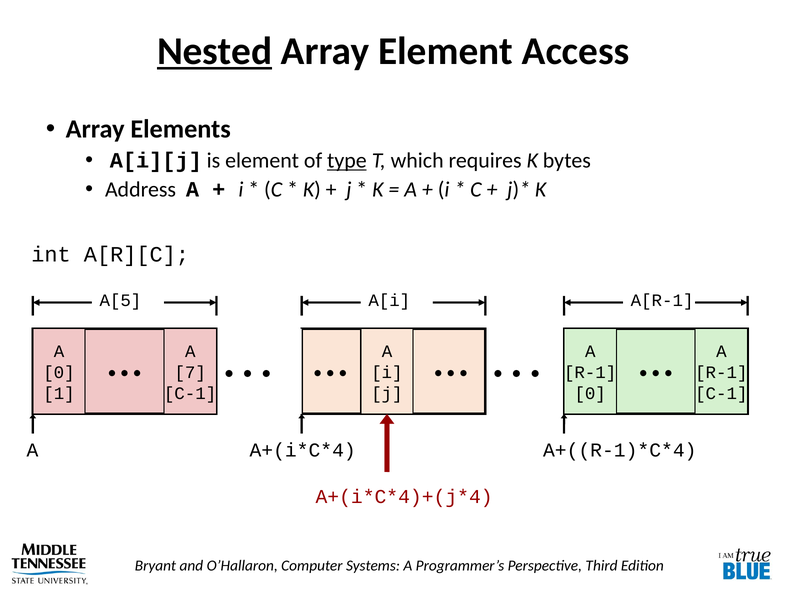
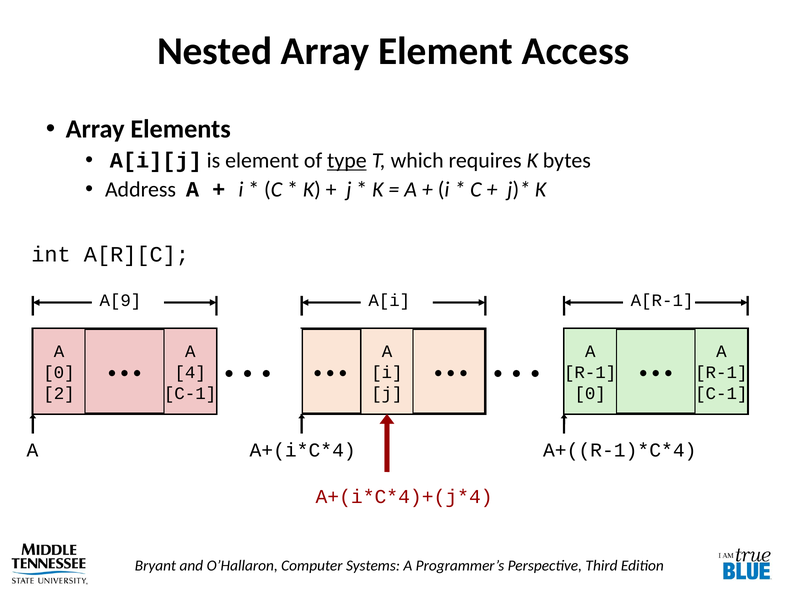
Nested underline: present -> none (215, 51)
A[5: A[5 -> A[9 (120, 301)
7: 7 -> 4 (190, 373)
1: 1 -> 2 (59, 394)
